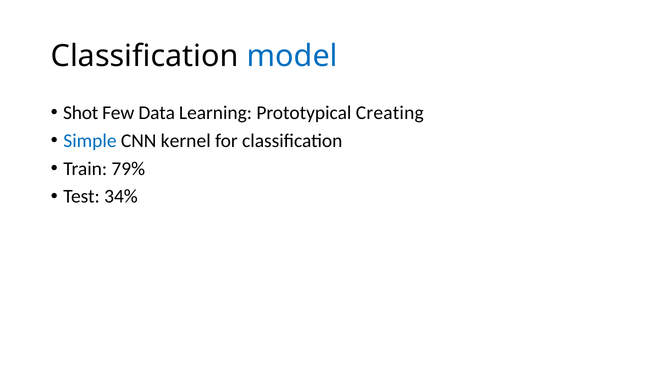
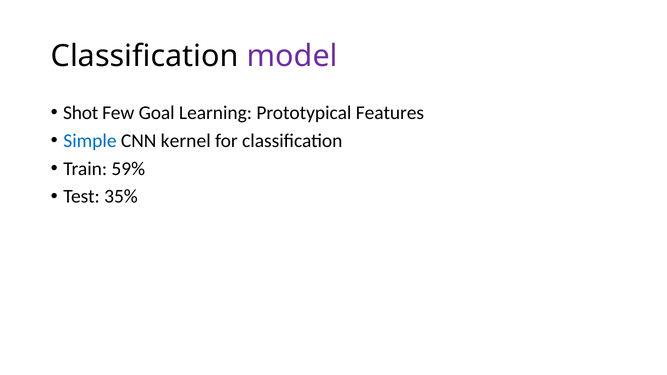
model colour: blue -> purple (292, 56)
Data: Data -> Goal (157, 113)
Creating: Creating -> Features (390, 113)
79%: 79% -> 59% (128, 169)
34%: 34% -> 35% (121, 197)
